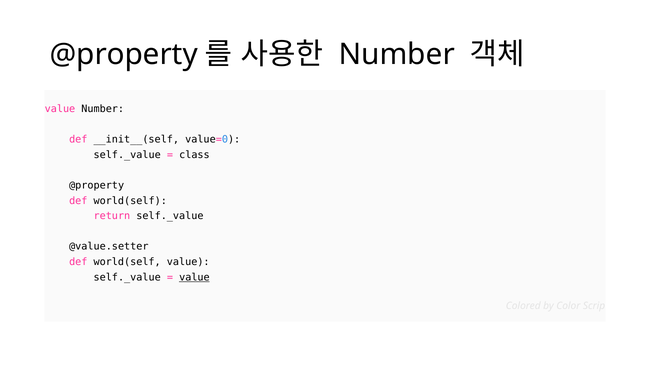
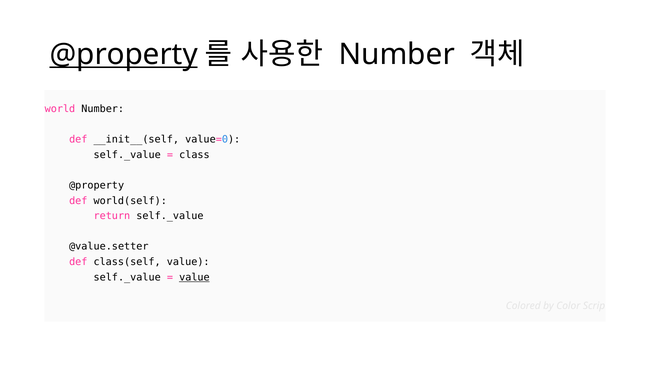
@property underline: none -> present (124, 55)
value: value -> world (60, 109)
world(self: world(self -> class(self (127, 262)
